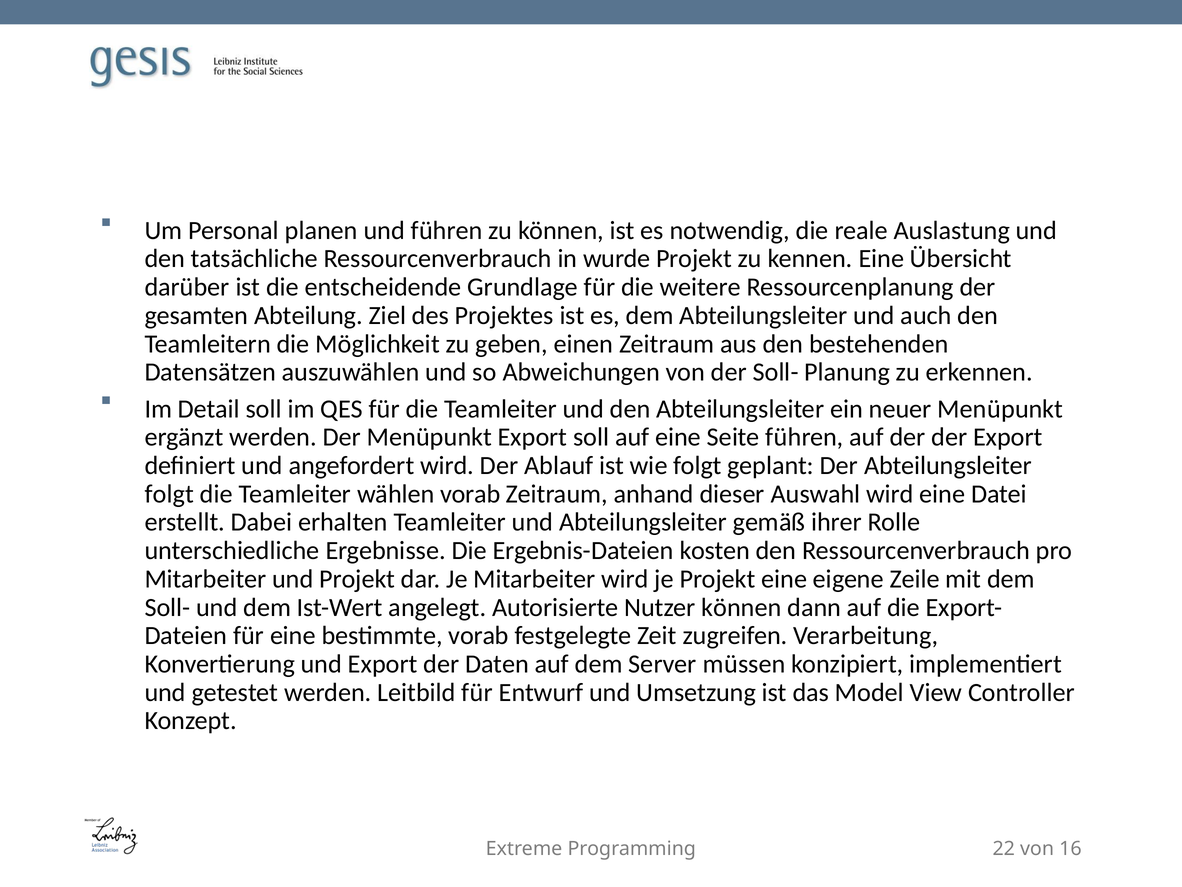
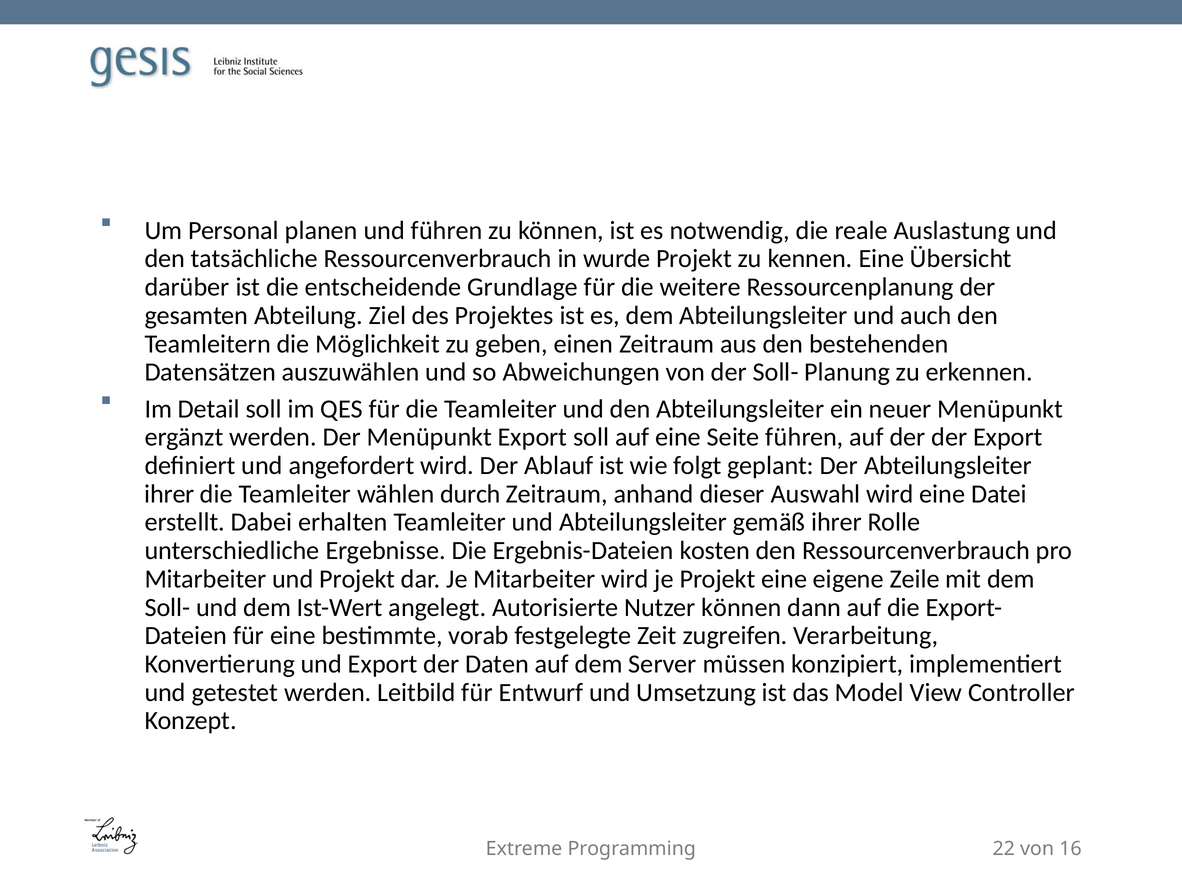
folgt: folgt -> ihrer (169, 494)
wählen vorab: vorab -> durch (470, 494)
